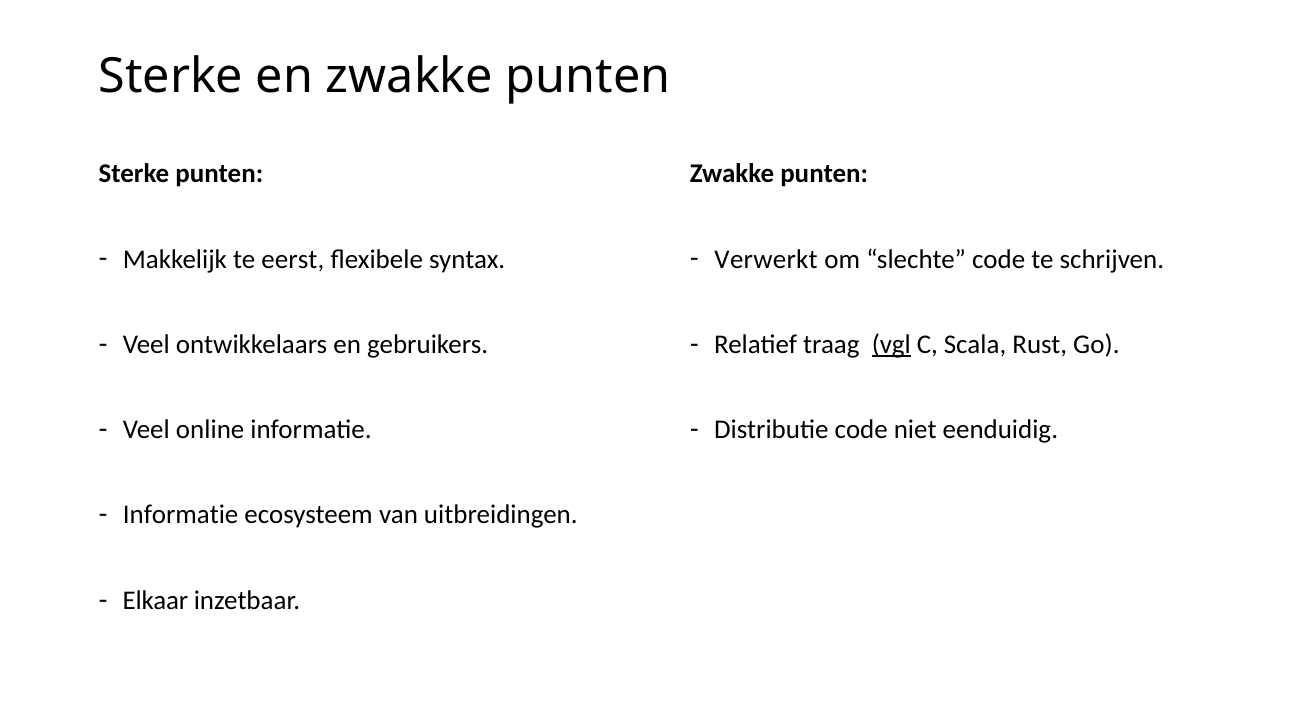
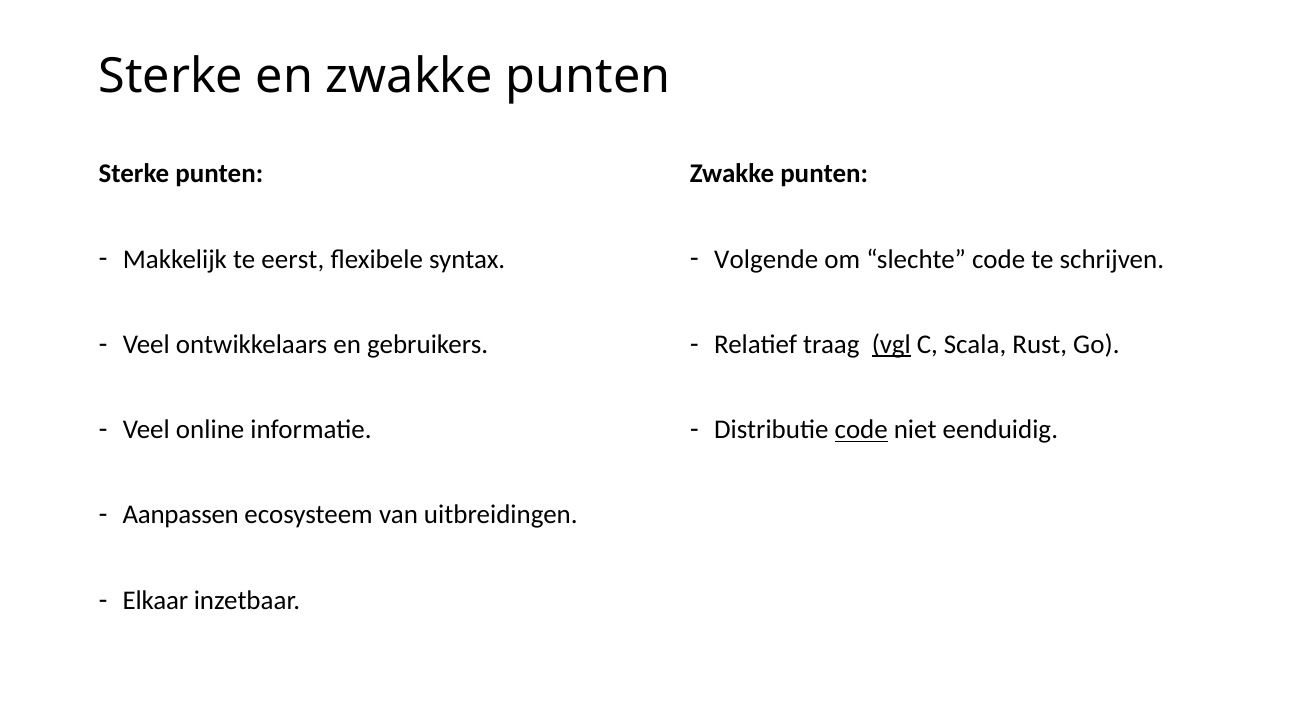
Verwerkt: Verwerkt -> Volgende (766, 259)
code underline: none -> present (861, 430)
Informatie: Informatie -> Aanpassen (181, 515)
